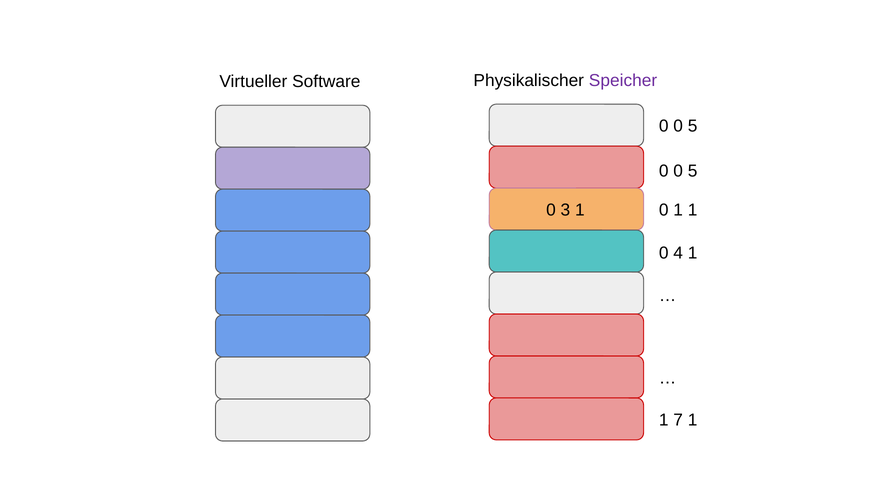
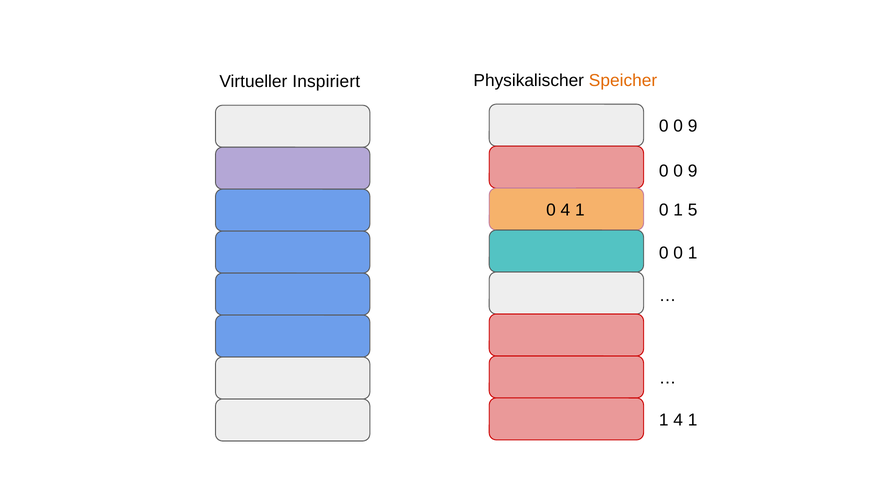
Software: Software -> Inspiriert (326, 82)
Speicher colour: purple -> orange (623, 81)
5: 5 -> 9 (693, 126)
5: 5 -> 9 (693, 171)
0 3: 3 -> 4 (565, 210)
0 1 1: 1 -> 5 (693, 210)
4: 4 -> 0 (678, 253)
1 7: 7 -> 4 (678, 420)
